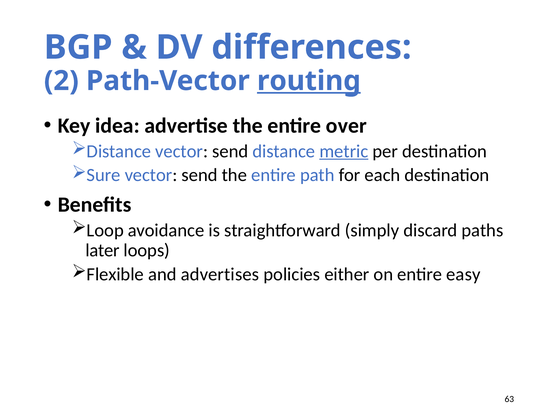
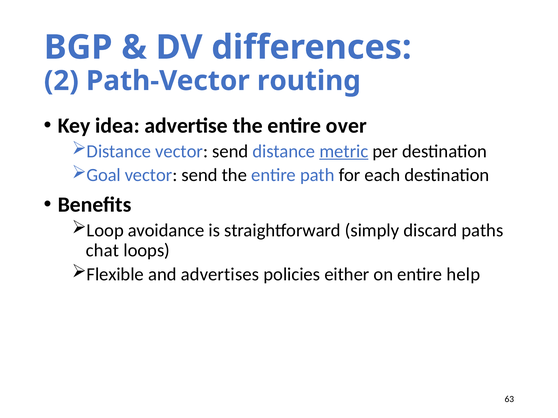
routing underline: present -> none (309, 81)
Sure: Sure -> Goal (104, 175)
later: later -> chat (102, 251)
easy: easy -> help (463, 275)
